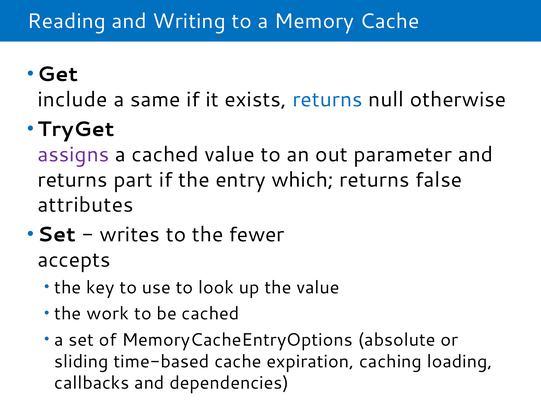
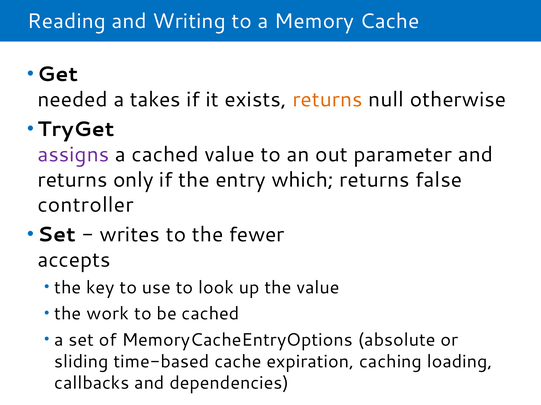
include: include -> needed (73, 100)
same: same -> takes (155, 100)
returns colour: blue -> orange (328, 100)
part: part -> only (133, 180)
attributes: attributes -> controller (86, 205)
